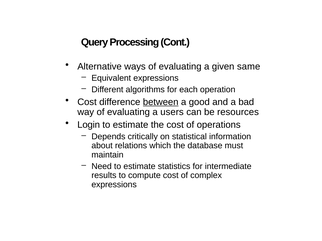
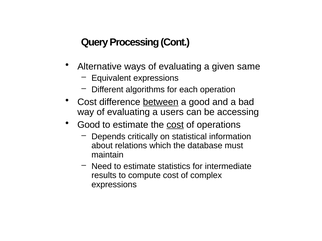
resources: resources -> accessing (238, 112)
Login: Login -> Good (89, 125)
cost underline: none -> present (175, 125)
